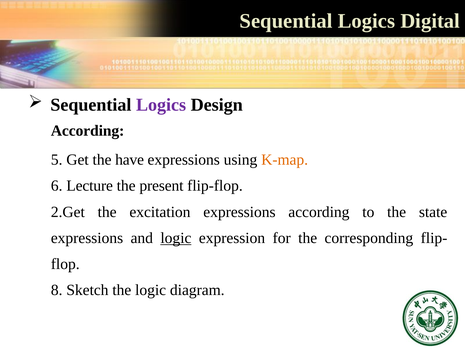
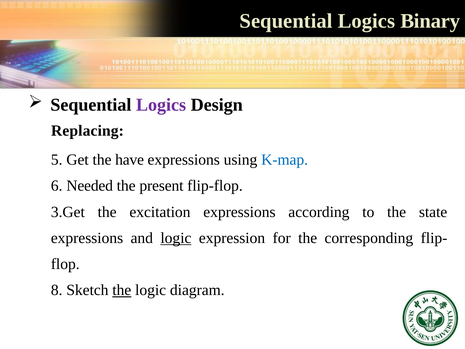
Digital: Digital -> Binary (430, 21)
According: According -> Replacing (87, 131)
K-map colour: orange -> blue (285, 160)
Lecture: Lecture -> Needed (90, 186)
2.Get: 2.Get -> 3.Get (68, 212)
the underline: none -> present (122, 290)
